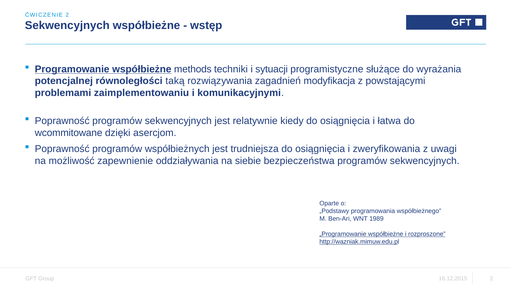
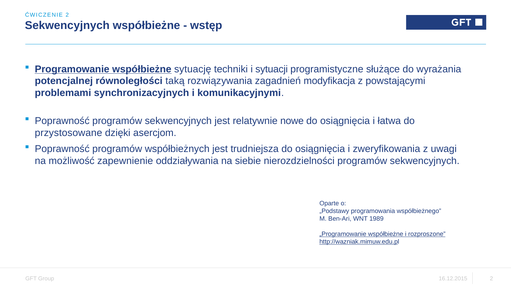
methods: methods -> sytuację (193, 69)
zaimplementowaniu: zaimplementowaniu -> synchronizacyjnych (142, 93)
kiedy: kiedy -> nowe (292, 121)
wcommitowane: wcommitowane -> przystosowane (69, 133)
bezpieczeństwa: bezpieczeństwa -> nierozdzielności (299, 161)
